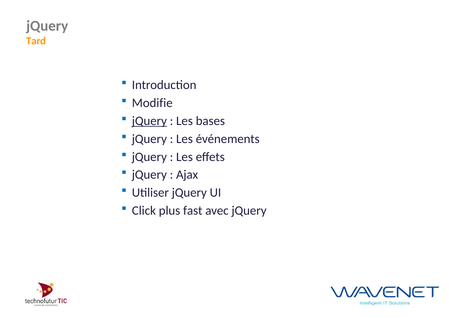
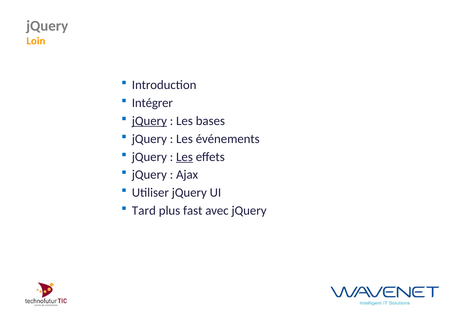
Tard: Tard -> Loin (36, 41)
Modifie: Modifie -> Intégrer (152, 103)
Les underline: none -> present (184, 157)
Click: Click -> Tard (144, 210)
